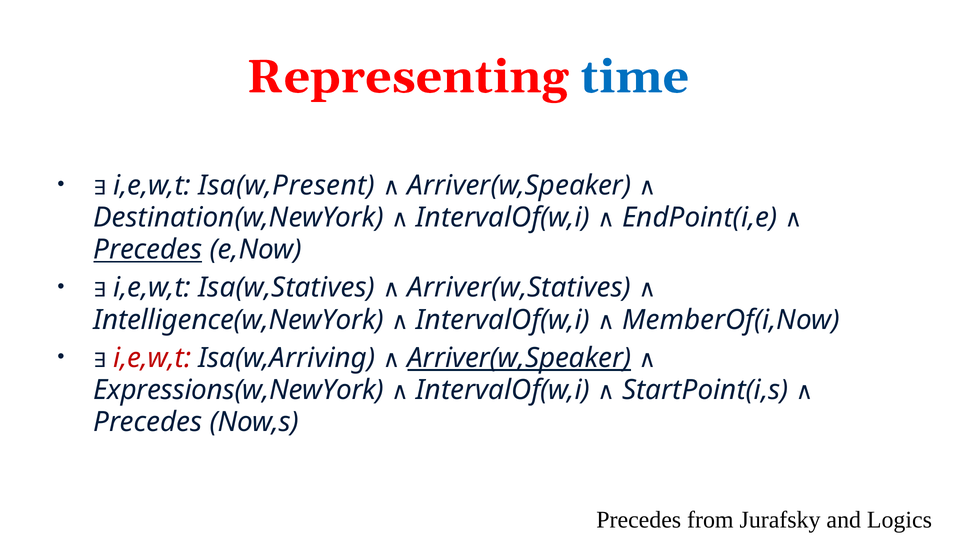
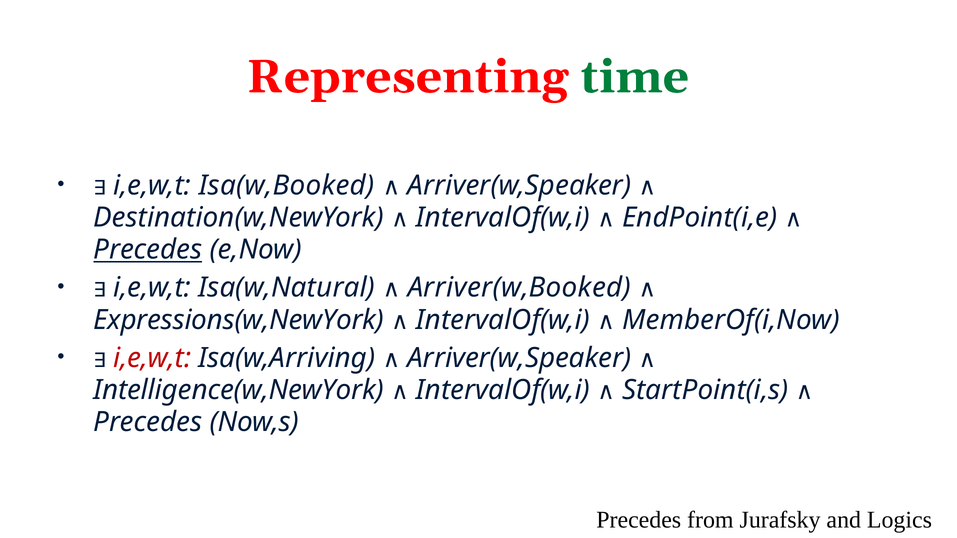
time colour: blue -> green (635, 77)
Isa(w,Present: Isa(w,Present -> Isa(w,Booked (287, 186)
Isa(w,Statives: Isa(w,Statives -> Isa(w,Natural (287, 288)
Arriver(w,Statives: Arriver(w,Statives -> Arriver(w,Booked (519, 288)
Intelligence(w,NewYork: Intelligence(w,NewYork -> Expressions(w,NewYork (239, 320)
Arriver(w,Speaker underline: present -> none (519, 358)
Expressions(w,NewYork: Expressions(w,NewYork -> Intelligence(w,NewYork (239, 390)
